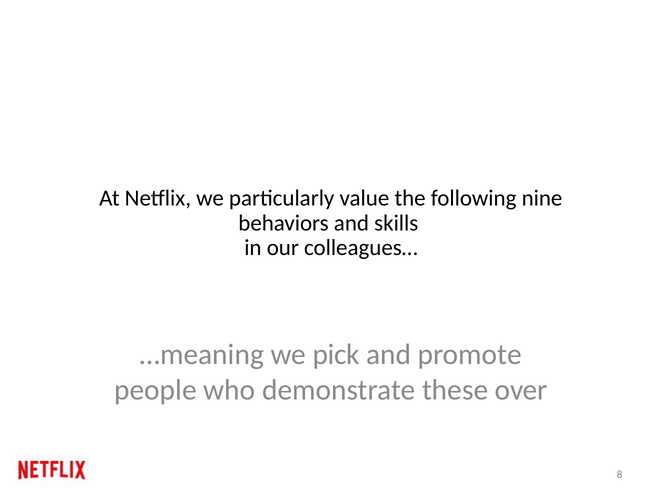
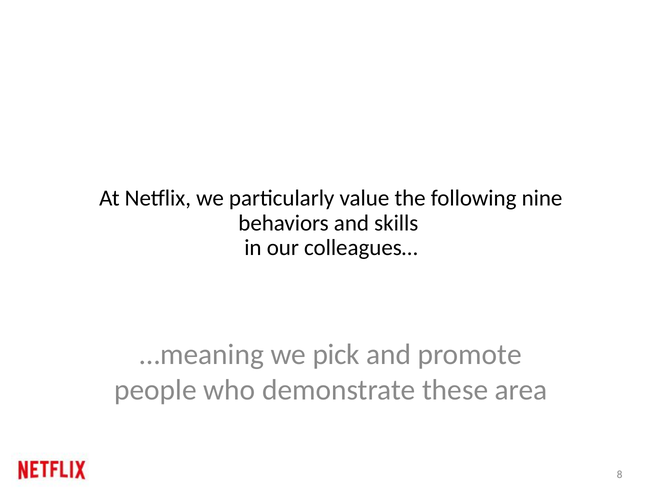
over: over -> area (521, 389)
